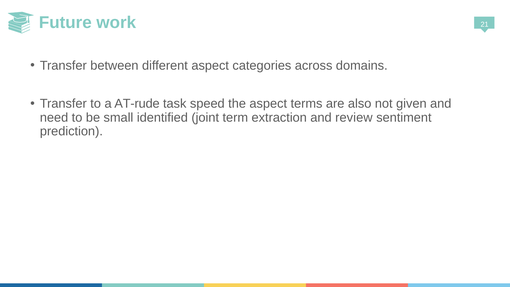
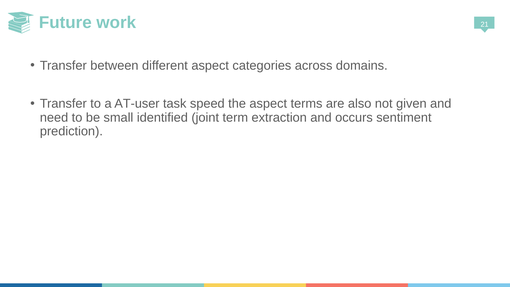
AT-rude: AT-rude -> AT-user (137, 104)
review: review -> occurs (354, 117)
